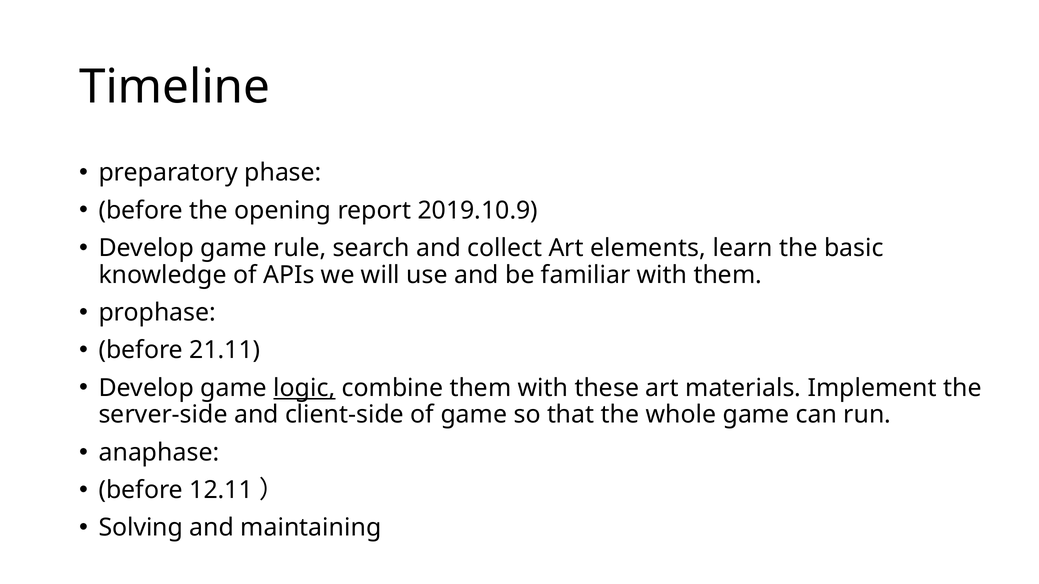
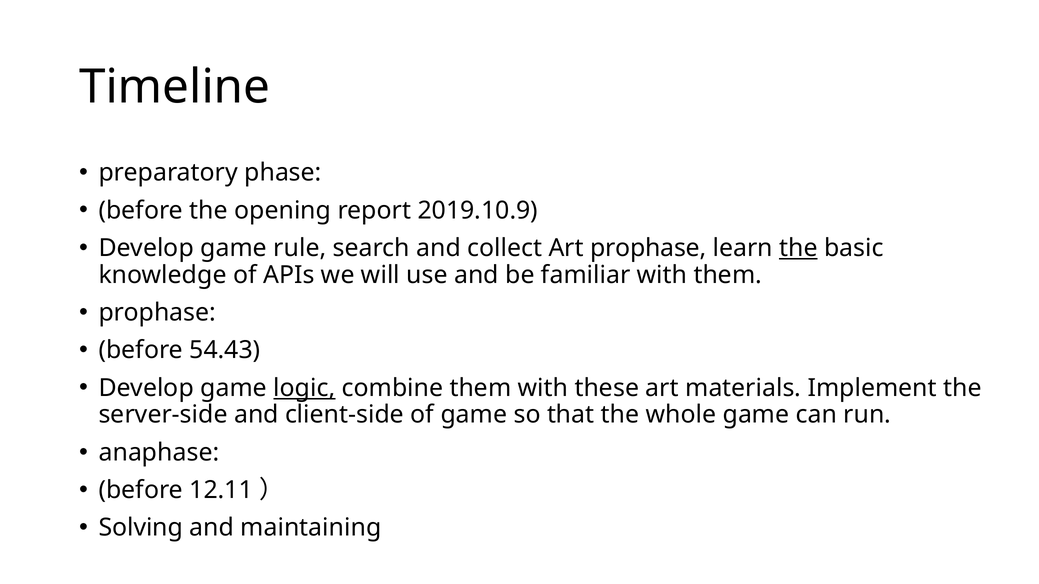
Art elements: elements -> prophase (648, 248)
the underline: none -> present (798, 248)
21.11: 21.11 -> 54.43 (225, 350)
